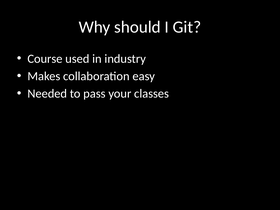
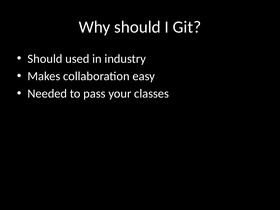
Course: Course -> Should (45, 59)
